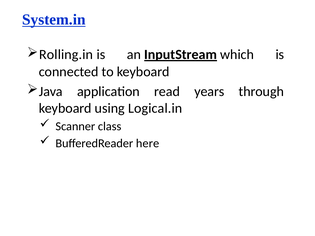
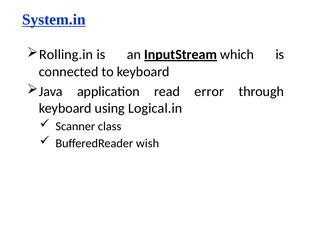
years: years -> error (209, 92)
here: here -> wish (148, 144)
